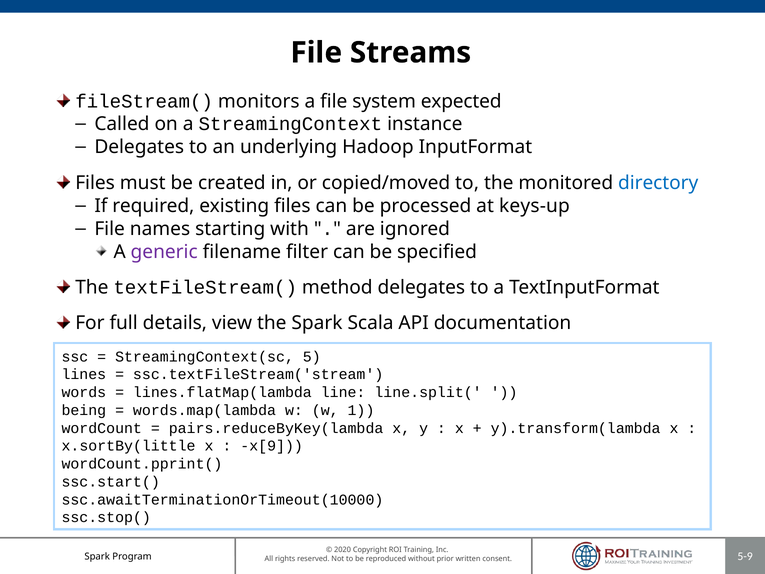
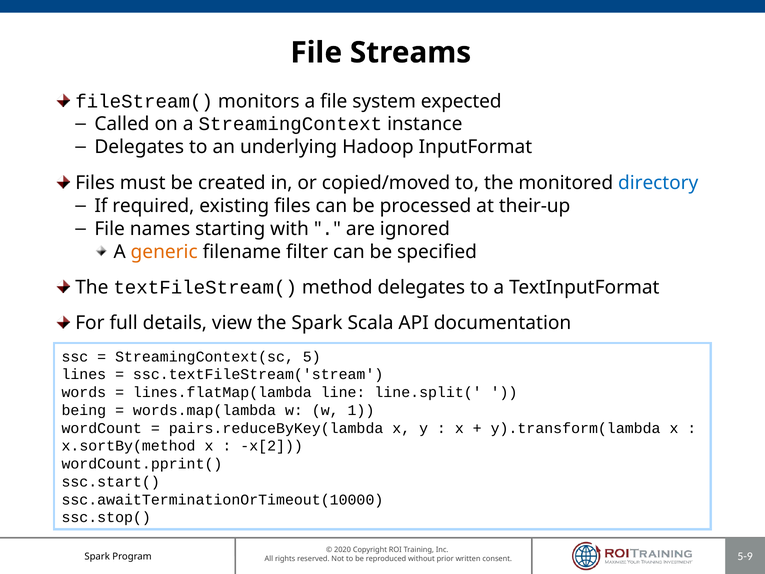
keys-up: keys-up -> their-up (535, 206)
generic colour: purple -> orange (164, 252)
x.sortBy(little: x.sortBy(little -> x.sortBy(method (129, 446)
x[9: x[9 -> x[2 (272, 446)
